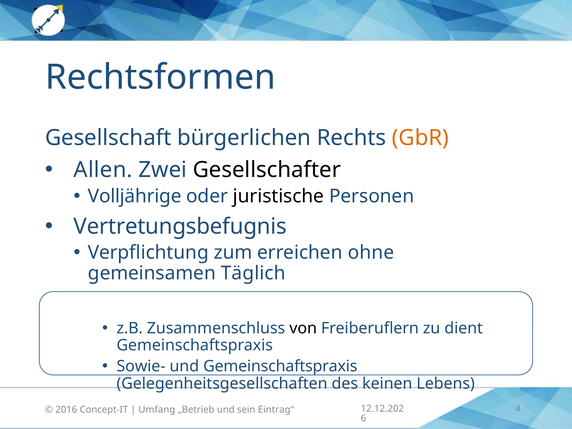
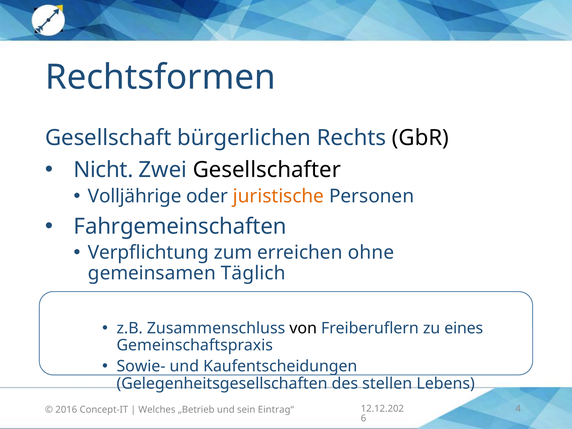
GbR colour: orange -> black (420, 138)
Allen: Allen -> Nicht (103, 170)
juristische colour: black -> orange (278, 196)
Vertretungsbefugnis: Vertretungsbefugnis -> Fahrgemeinschaften (180, 226)
dient: dient -> eines (464, 328)
und Gemeinschaftspraxis: Gemeinschaftspraxis -> Kaufentscheidungen (280, 366)
keinen: keinen -> stellen (387, 384)
Umfang: Umfang -> Welches (157, 410)
